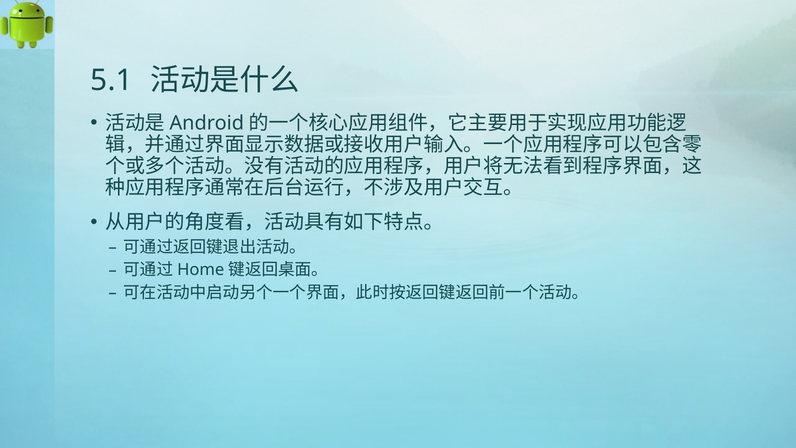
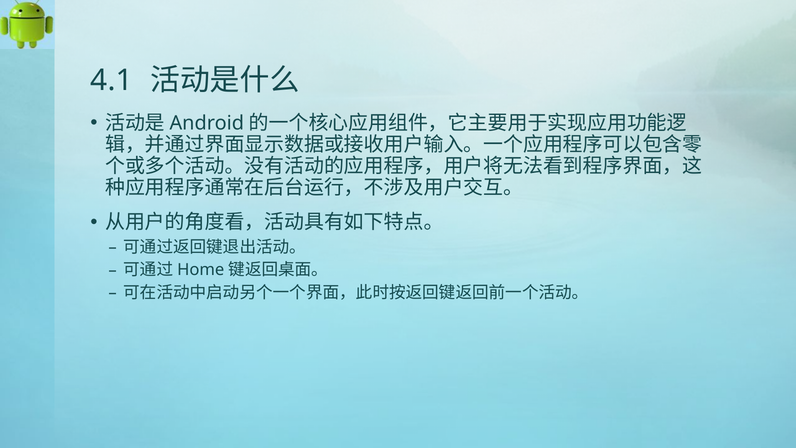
5.1: 5.1 -> 4.1 (112, 80)
